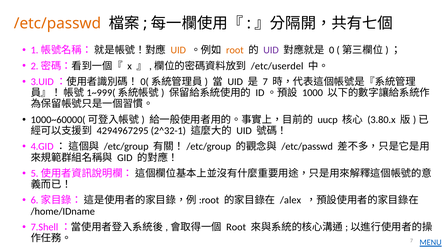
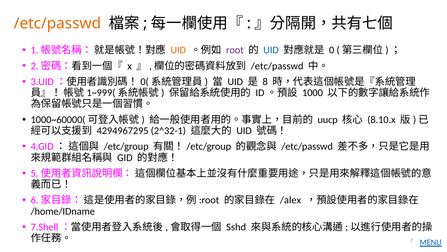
root colour: orange -> purple (235, 50)
UID colour: purple -> blue (271, 50)
/etc/userdel: /etc/userdel -> /etc/passwd (277, 66)
7: 7 -> 8 (265, 82)
3.80.x: 3.80.x -> 8.10.x (381, 119)
Root: Root -> Sshd (236, 227)
